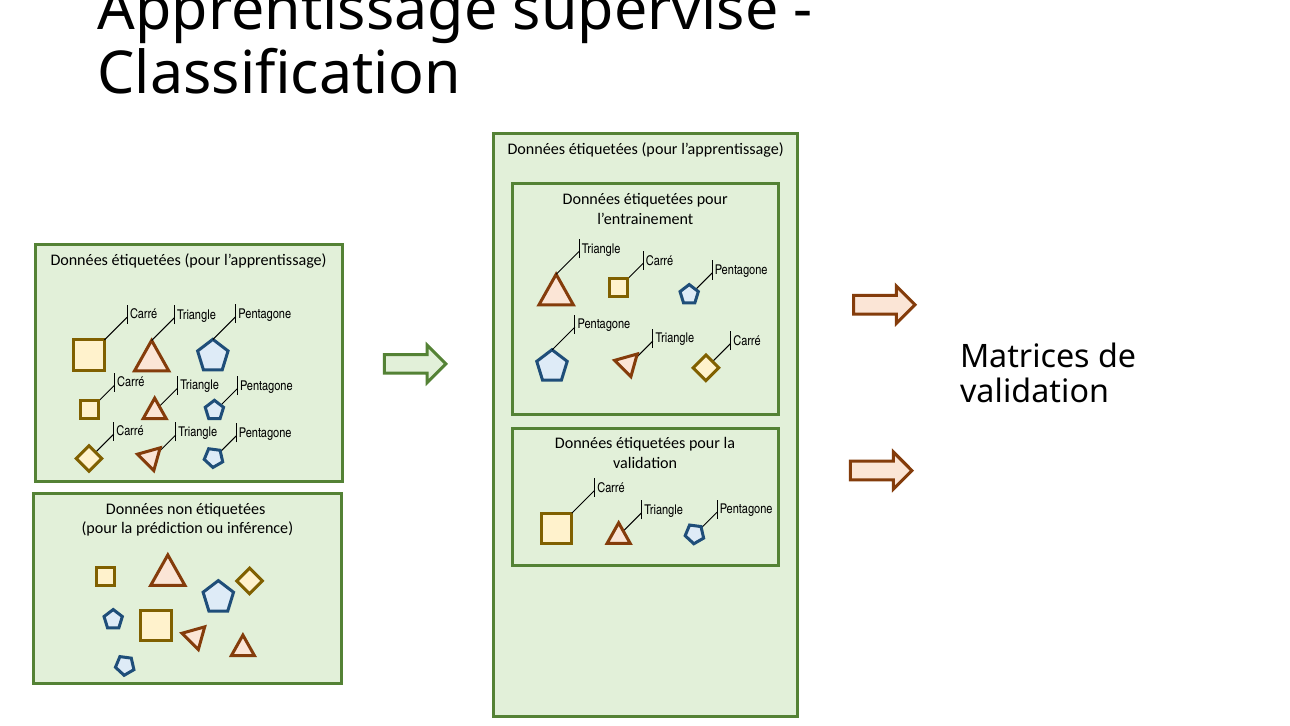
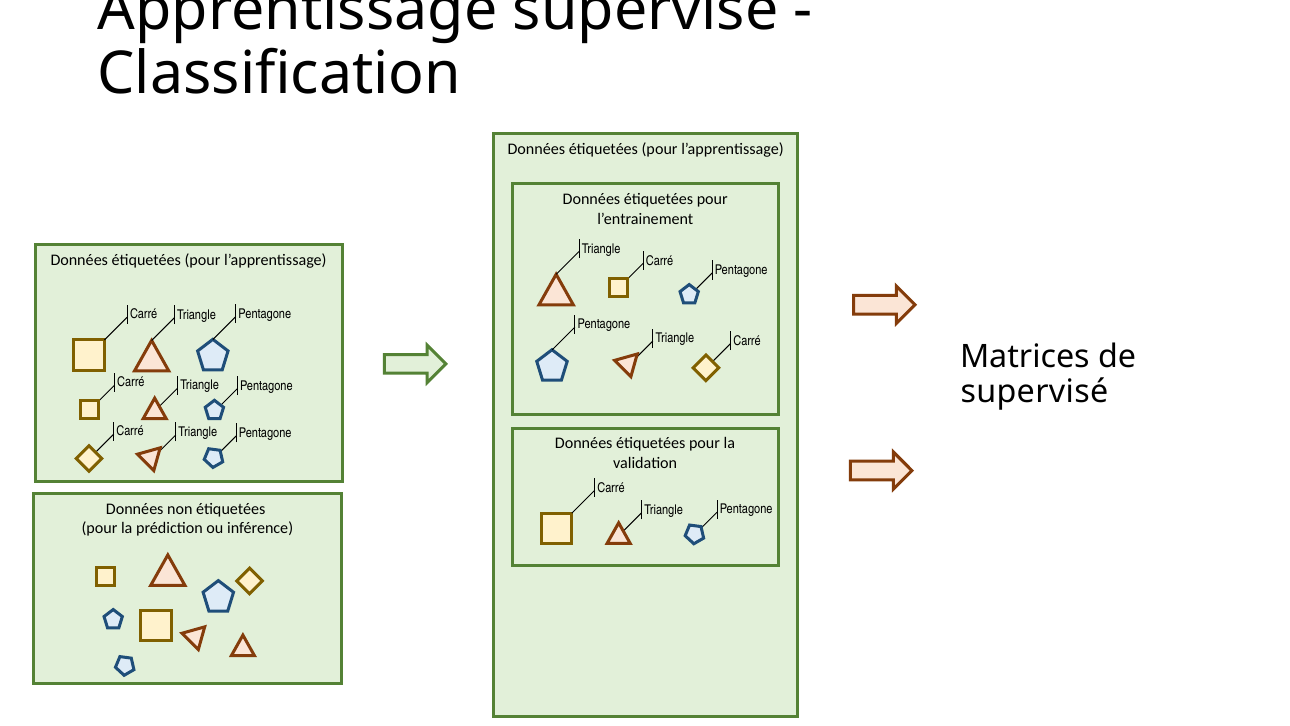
validation: validation -> supervisé (1034, 392)
